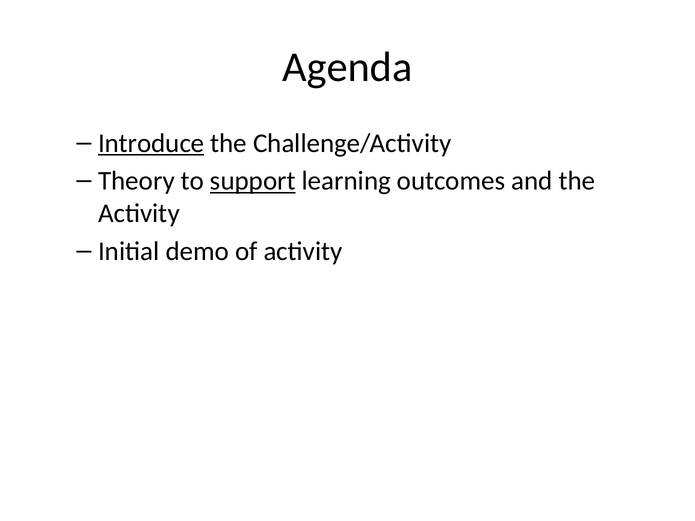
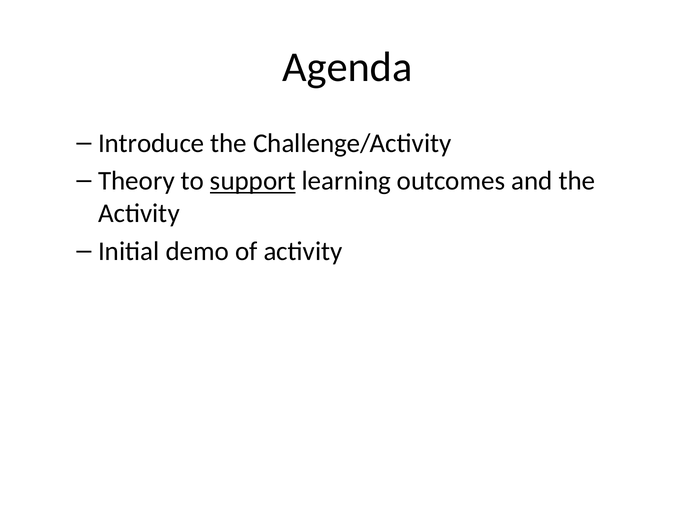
Introduce underline: present -> none (151, 143)
